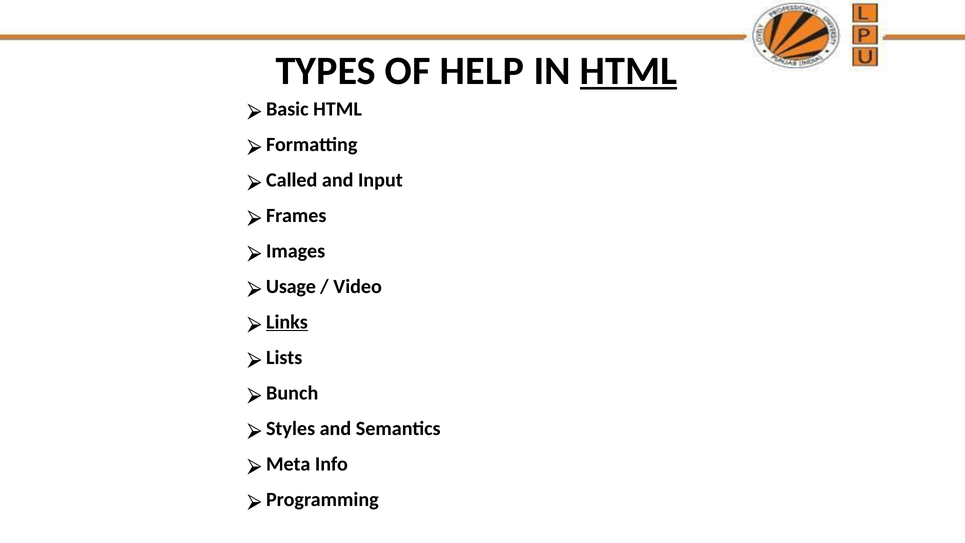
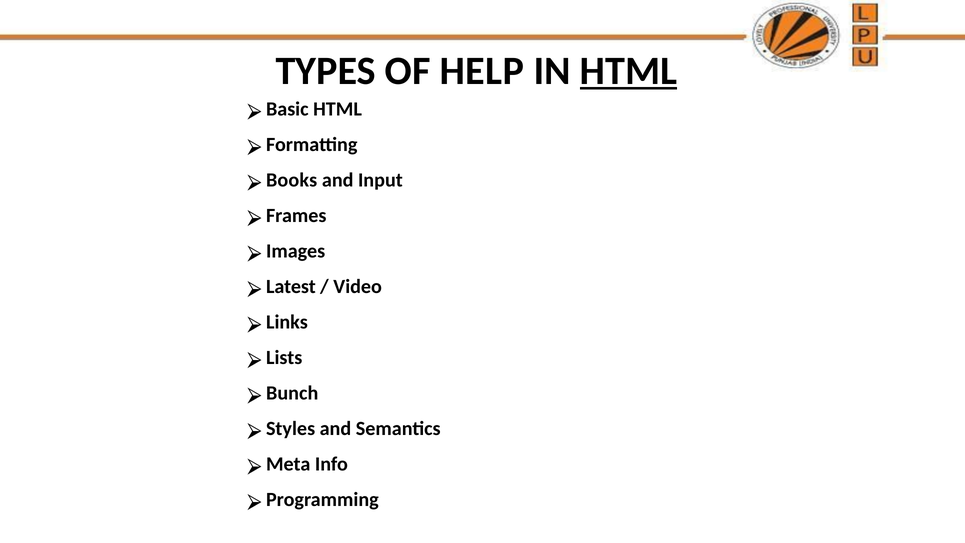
Called: Called -> Books (292, 180)
Usage: Usage -> Latest (291, 286)
Links underline: present -> none (287, 322)
